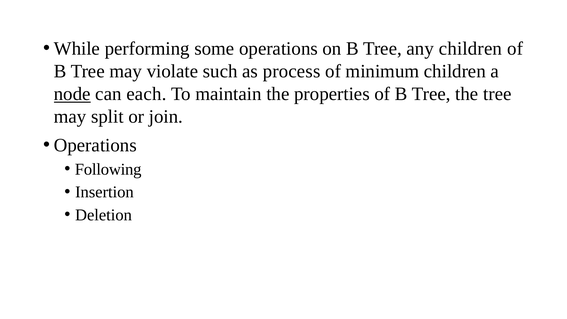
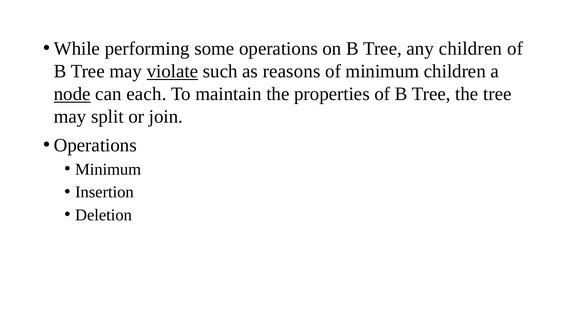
violate underline: none -> present (172, 71)
process: process -> reasons (292, 71)
Following: Following -> Minimum (108, 169)
